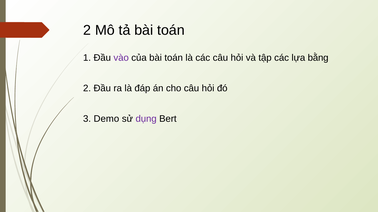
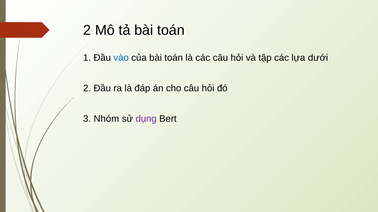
vào colour: purple -> blue (121, 58)
bằng: bằng -> dưới (318, 58)
Demo: Demo -> Nhóm (106, 119)
